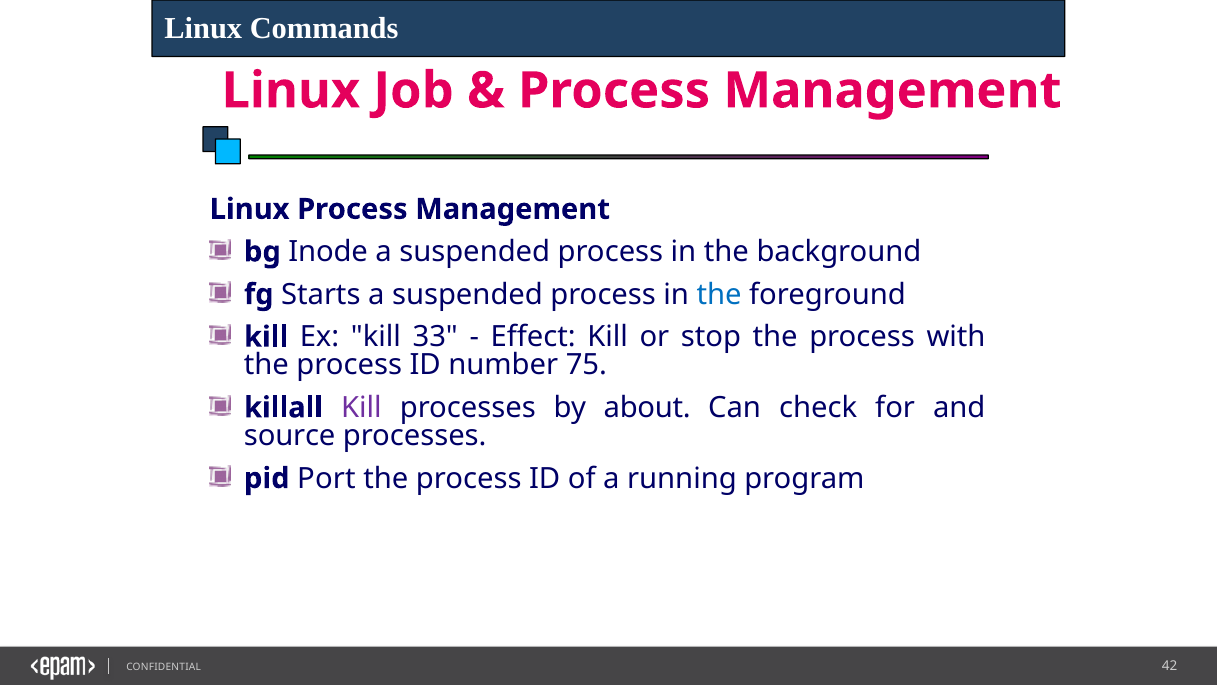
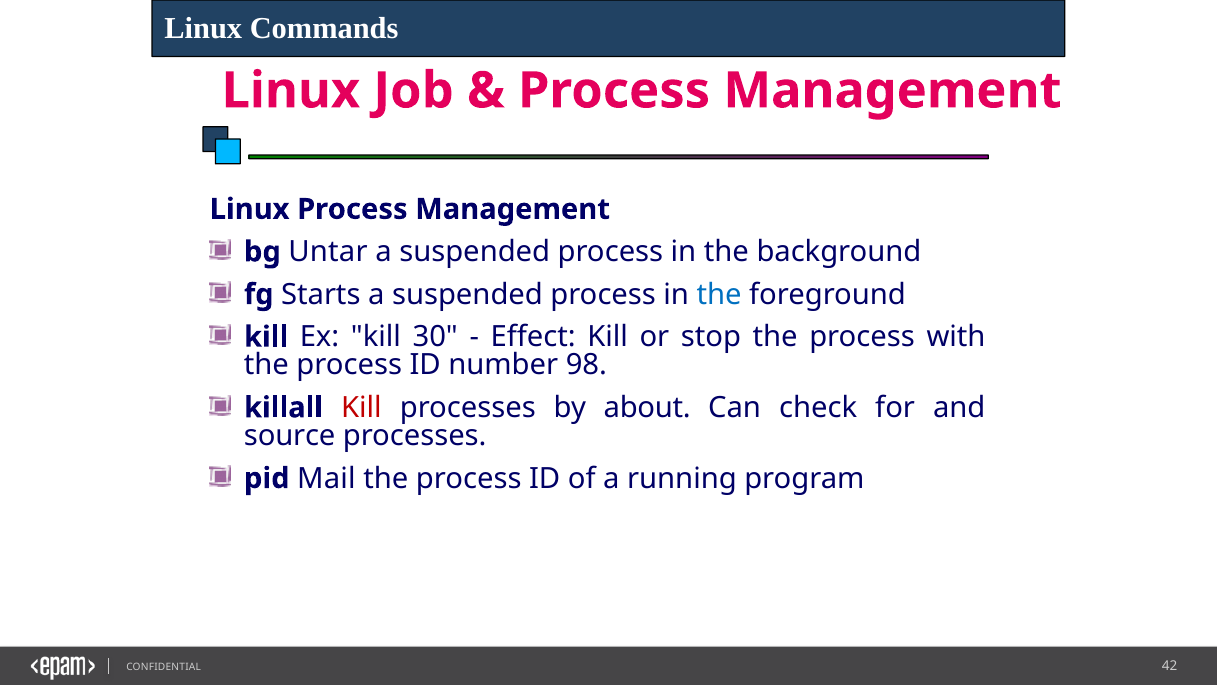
Inode: Inode -> Untar (328, 252)
33: 33 -> 30 (435, 337)
75: 75 -> 98 (586, 365)
Kill colour: purple -> red (361, 407)
Port: Port -> Mail (326, 478)
